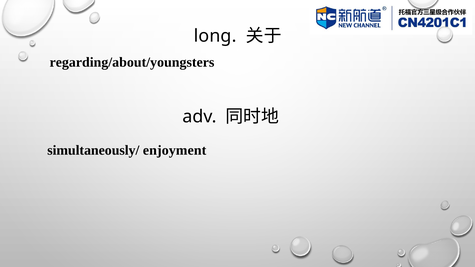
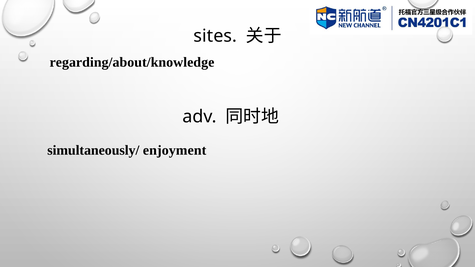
long: long -> sites (215, 36)
regarding/about/youngsters: regarding/about/youngsters -> regarding/about/knowledge (132, 62)
